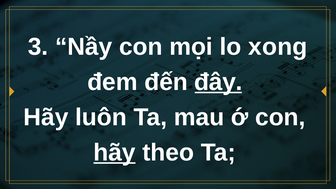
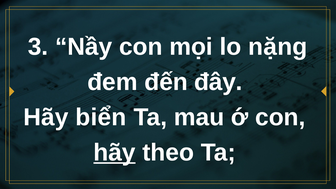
xong: xong -> nặng (278, 47)
đây underline: present -> none (218, 82)
luôn: luôn -> biển (101, 117)
